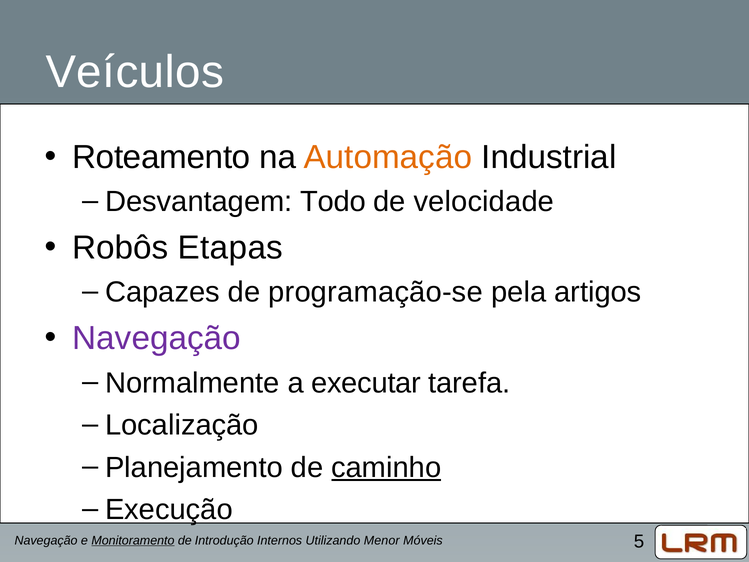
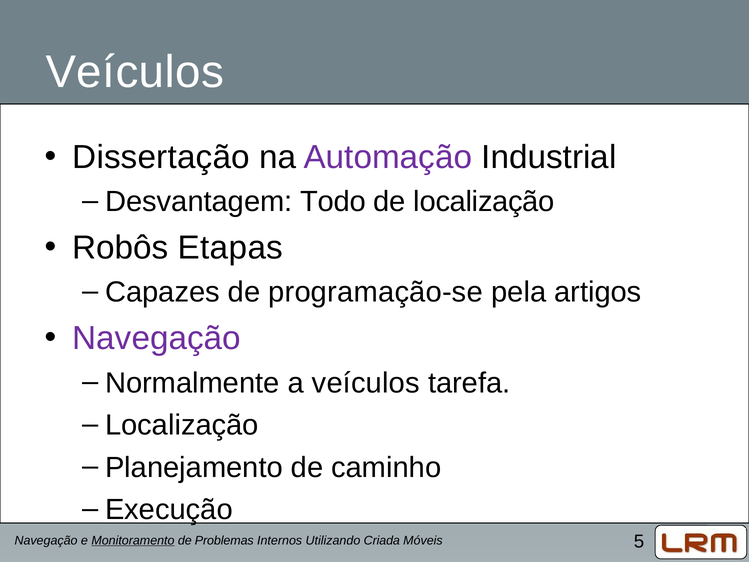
Roteamento: Roteamento -> Dissertação (161, 157)
Automação colour: orange -> purple (388, 157)
de velocidade: velocidade -> localização (484, 202)
a executar: executar -> veículos (366, 383)
caminho underline: present -> none (386, 467)
Introdução: Introdução -> Problemas (224, 540)
Menor: Menor -> Criada (382, 540)
